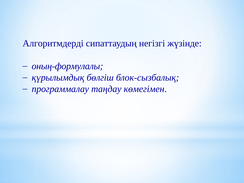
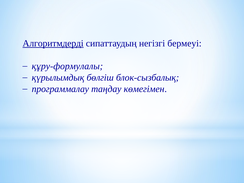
Алгоритмдерді underline: none -> present (53, 43)
жүзінде: жүзінде -> бермеуі (184, 43)
оның-формулалы: оның-формулалы -> құру-формулалы (67, 66)
